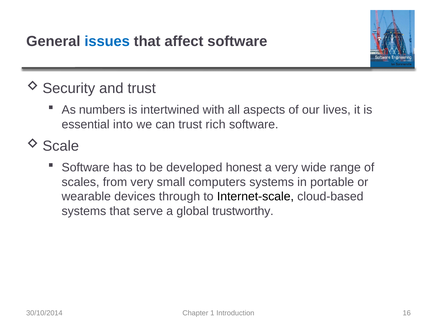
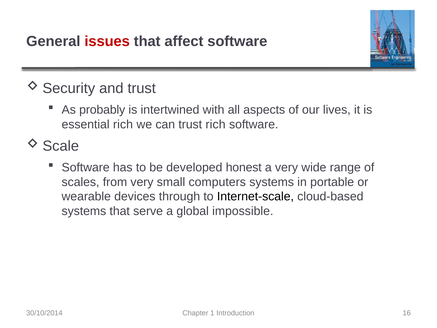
issues colour: blue -> red (107, 41)
numbers: numbers -> probably (102, 110)
essential into: into -> rich (123, 124)
trustworthy: trustworthy -> impossible (243, 211)
